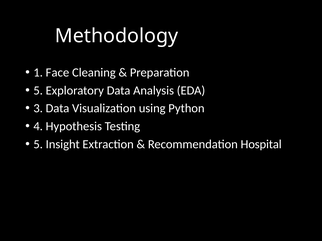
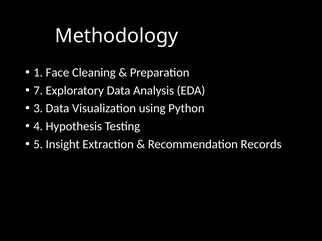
5: 5 -> 7 (38, 91)
Hospital: Hospital -> Records (261, 145)
